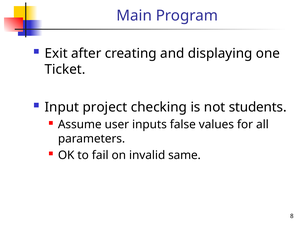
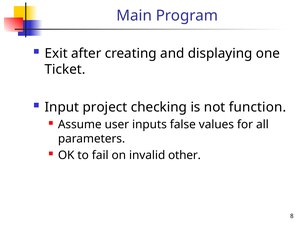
students: students -> function (258, 107)
same: same -> other (184, 155)
